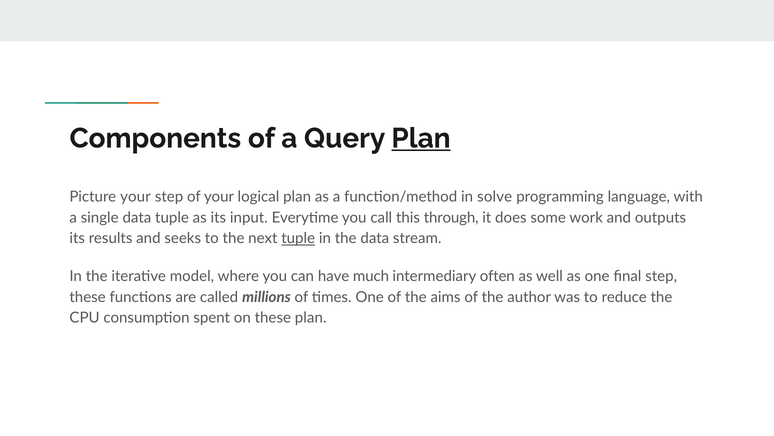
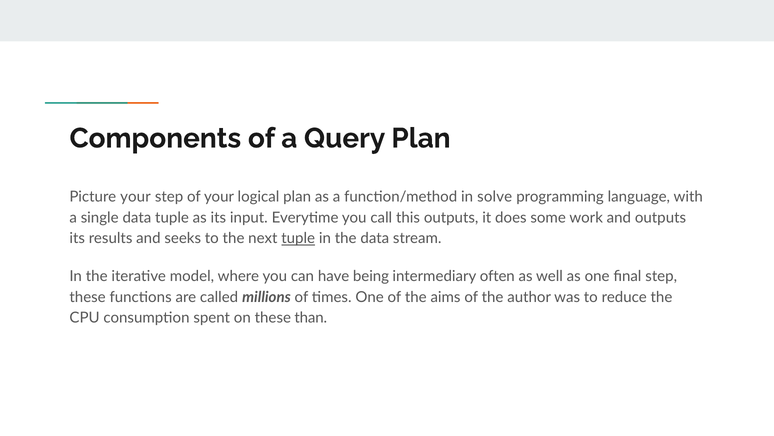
Plan underline: present -> none (421, 138)
this through: through -> outputs (451, 217)
much: much -> being (371, 276)
these plan: plan -> than (311, 317)
